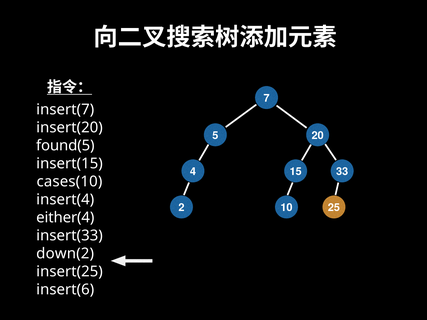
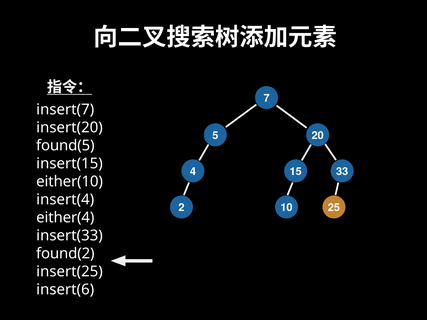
cases(10: cases(10 -> either(10 (70, 182)
down(2: down(2 -> found(2 (65, 254)
